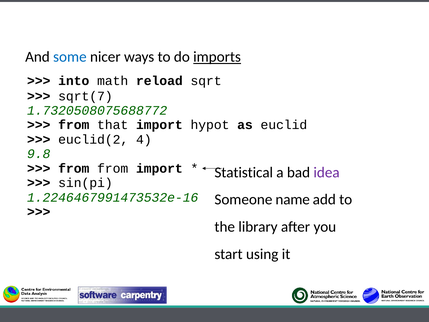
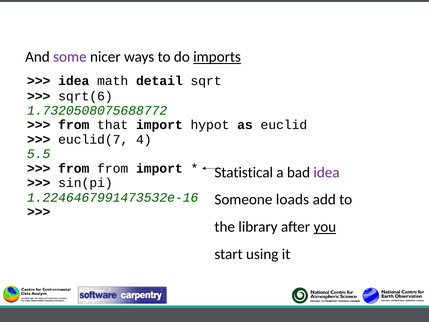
some colour: blue -> purple (70, 57)
into: into -> idea (74, 81)
reload: reload -> detail (159, 81)
sqrt(7: sqrt(7 -> sqrt(6 (85, 96)
euclid(2: euclid(2 -> euclid(7 (93, 139)
9.8: 9.8 -> 5.5 (39, 154)
name: name -> loads (292, 199)
you underline: none -> present (325, 227)
